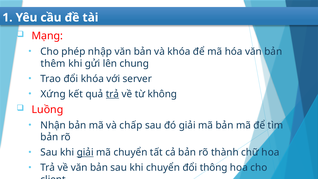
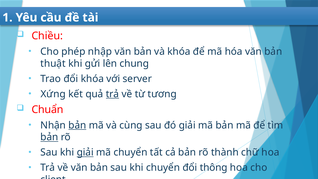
Mạng: Mạng -> Chiều (47, 36)
thêm: thêm -> thuật (53, 63)
không: không -> tương (162, 94)
Luồng: Luồng -> Chuẩn (48, 110)
bản underline: none -> present (77, 125)
chấp: chấp -> cùng (131, 125)
bản underline: none -> present (49, 137)
